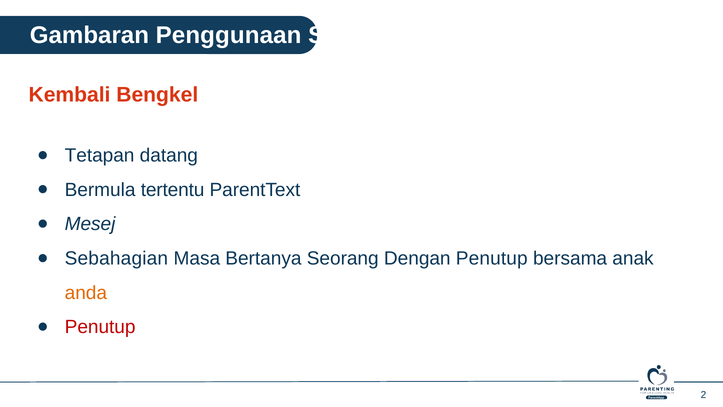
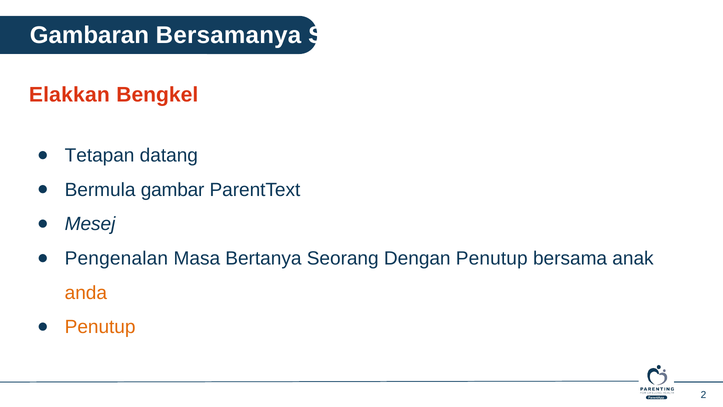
Penggunaan: Penggunaan -> Bersamanya (228, 35)
Kembali: Kembali -> Elakkan (69, 95)
tertentu: tertentu -> gambar (173, 190)
Sebahagian: Sebahagian -> Pengenalan (116, 258)
Penutup colour: red -> orange (100, 327)
